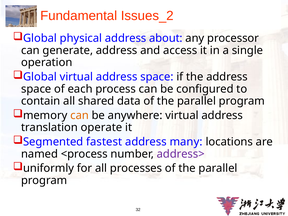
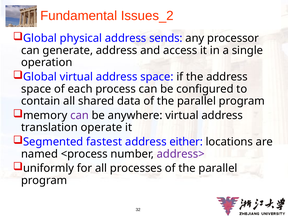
about: about -> sends (166, 38)
can colour: orange -> purple (80, 115)
many: many -> either (186, 142)
